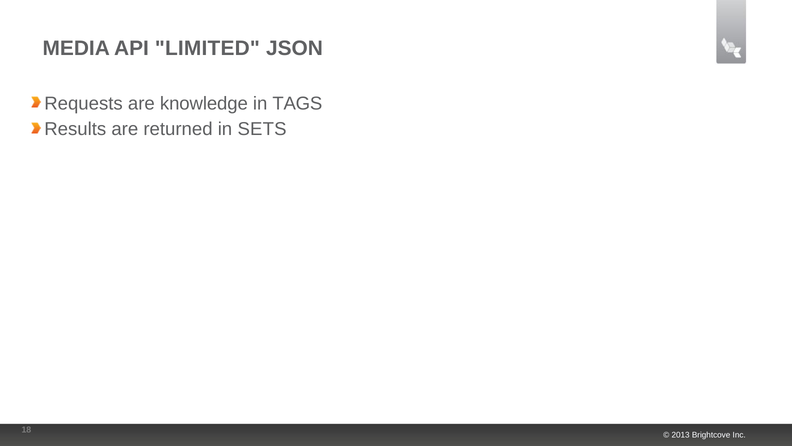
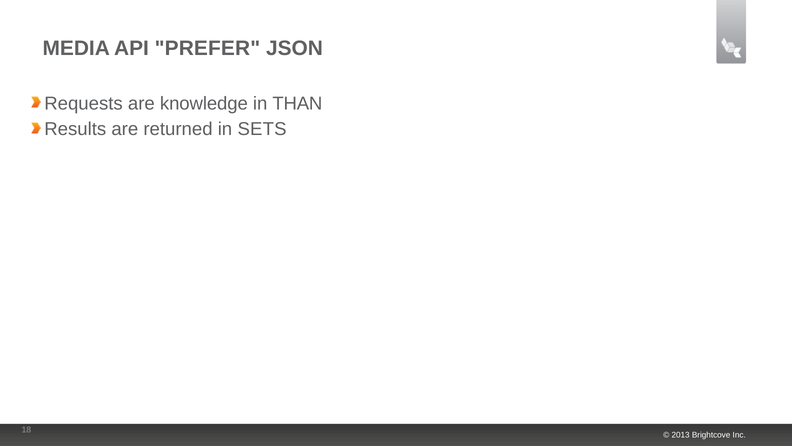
LIMITED: LIMITED -> PREFER (207, 48)
TAGS: TAGS -> THAN (297, 103)
